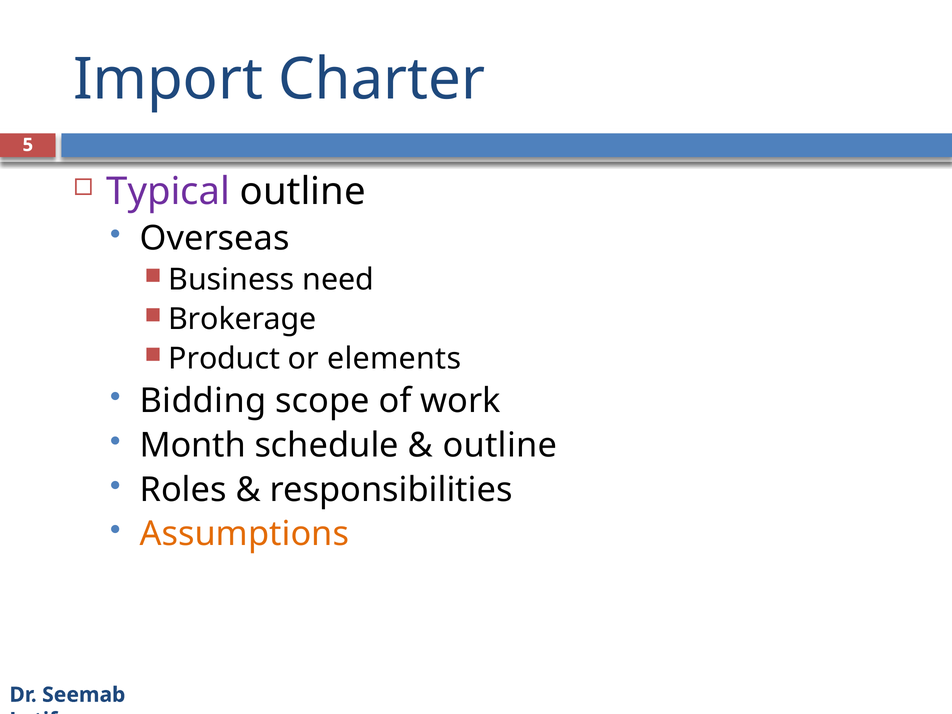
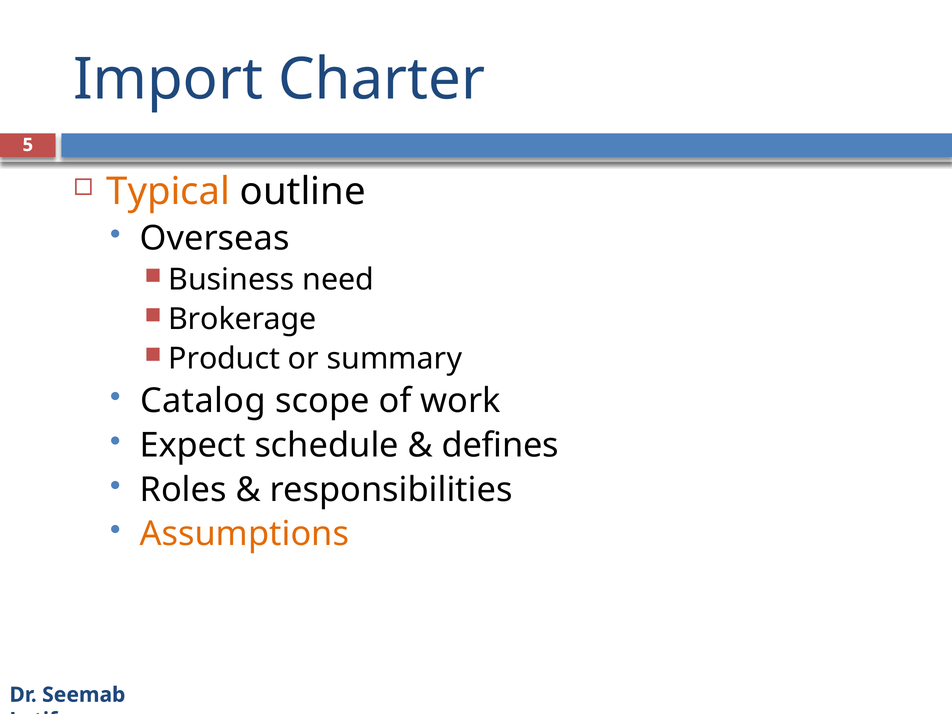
Typical colour: purple -> orange (168, 192)
elements: elements -> summary (394, 359)
Bidding: Bidding -> Catalog (203, 401)
Month: Month -> Expect (193, 445)
outline: outline -> defines (500, 445)
